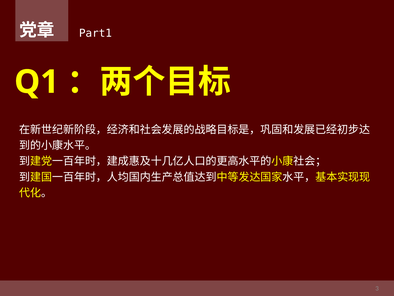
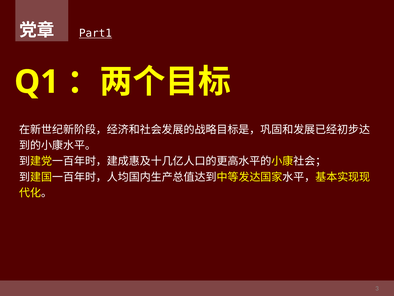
Part1 underline: none -> present (95, 33)
